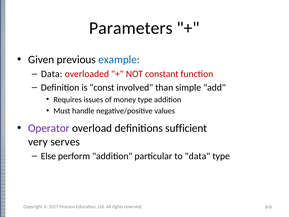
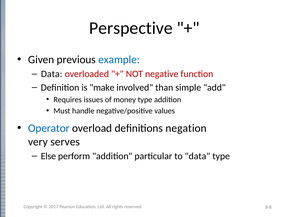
Parameters: Parameters -> Perspective (131, 28)
constant: constant -> negative (162, 74)
const: const -> make (102, 87)
Operator colour: purple -> blue (49, 128)
sufficient: sufficient -> negation (186, 128)
